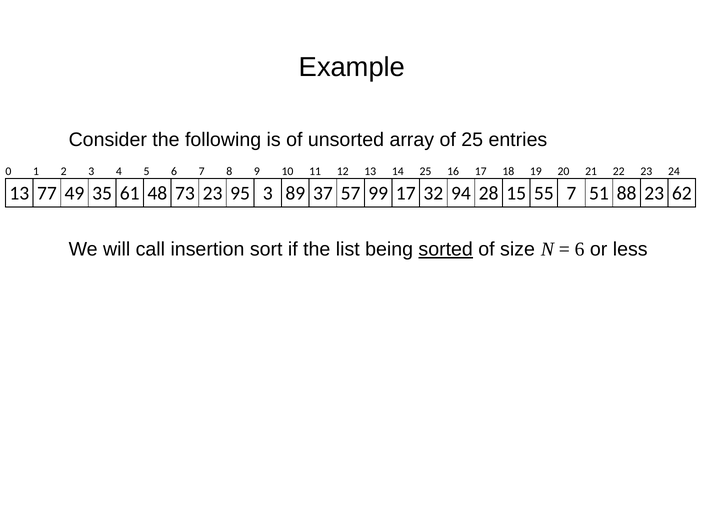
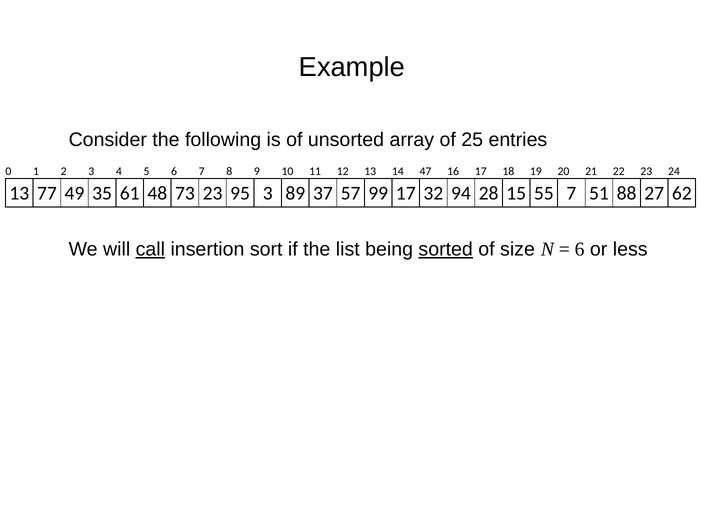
14 25: 25 -> 47 (425, 171)
88 23: 23 -> 27 (654, 193)
call underline: none -> present (150, 249)
